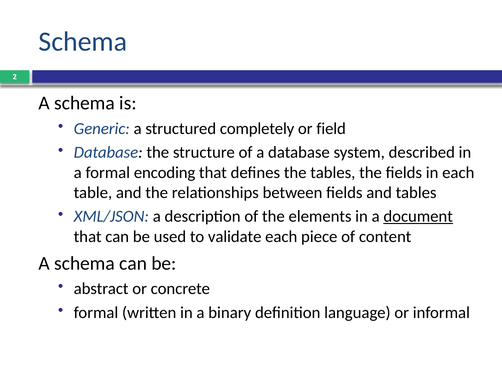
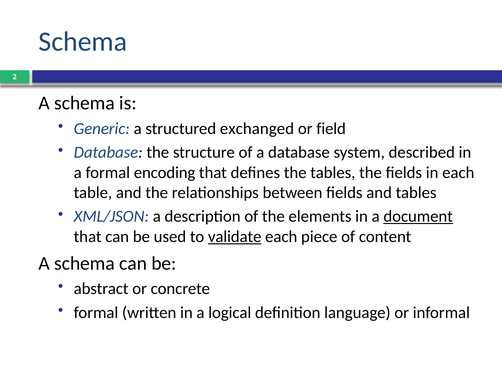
completely: completely -> exchanged (257, 129)
validate underline: none -> present (235, 237)
binary: binary -> logical (230, 313)
